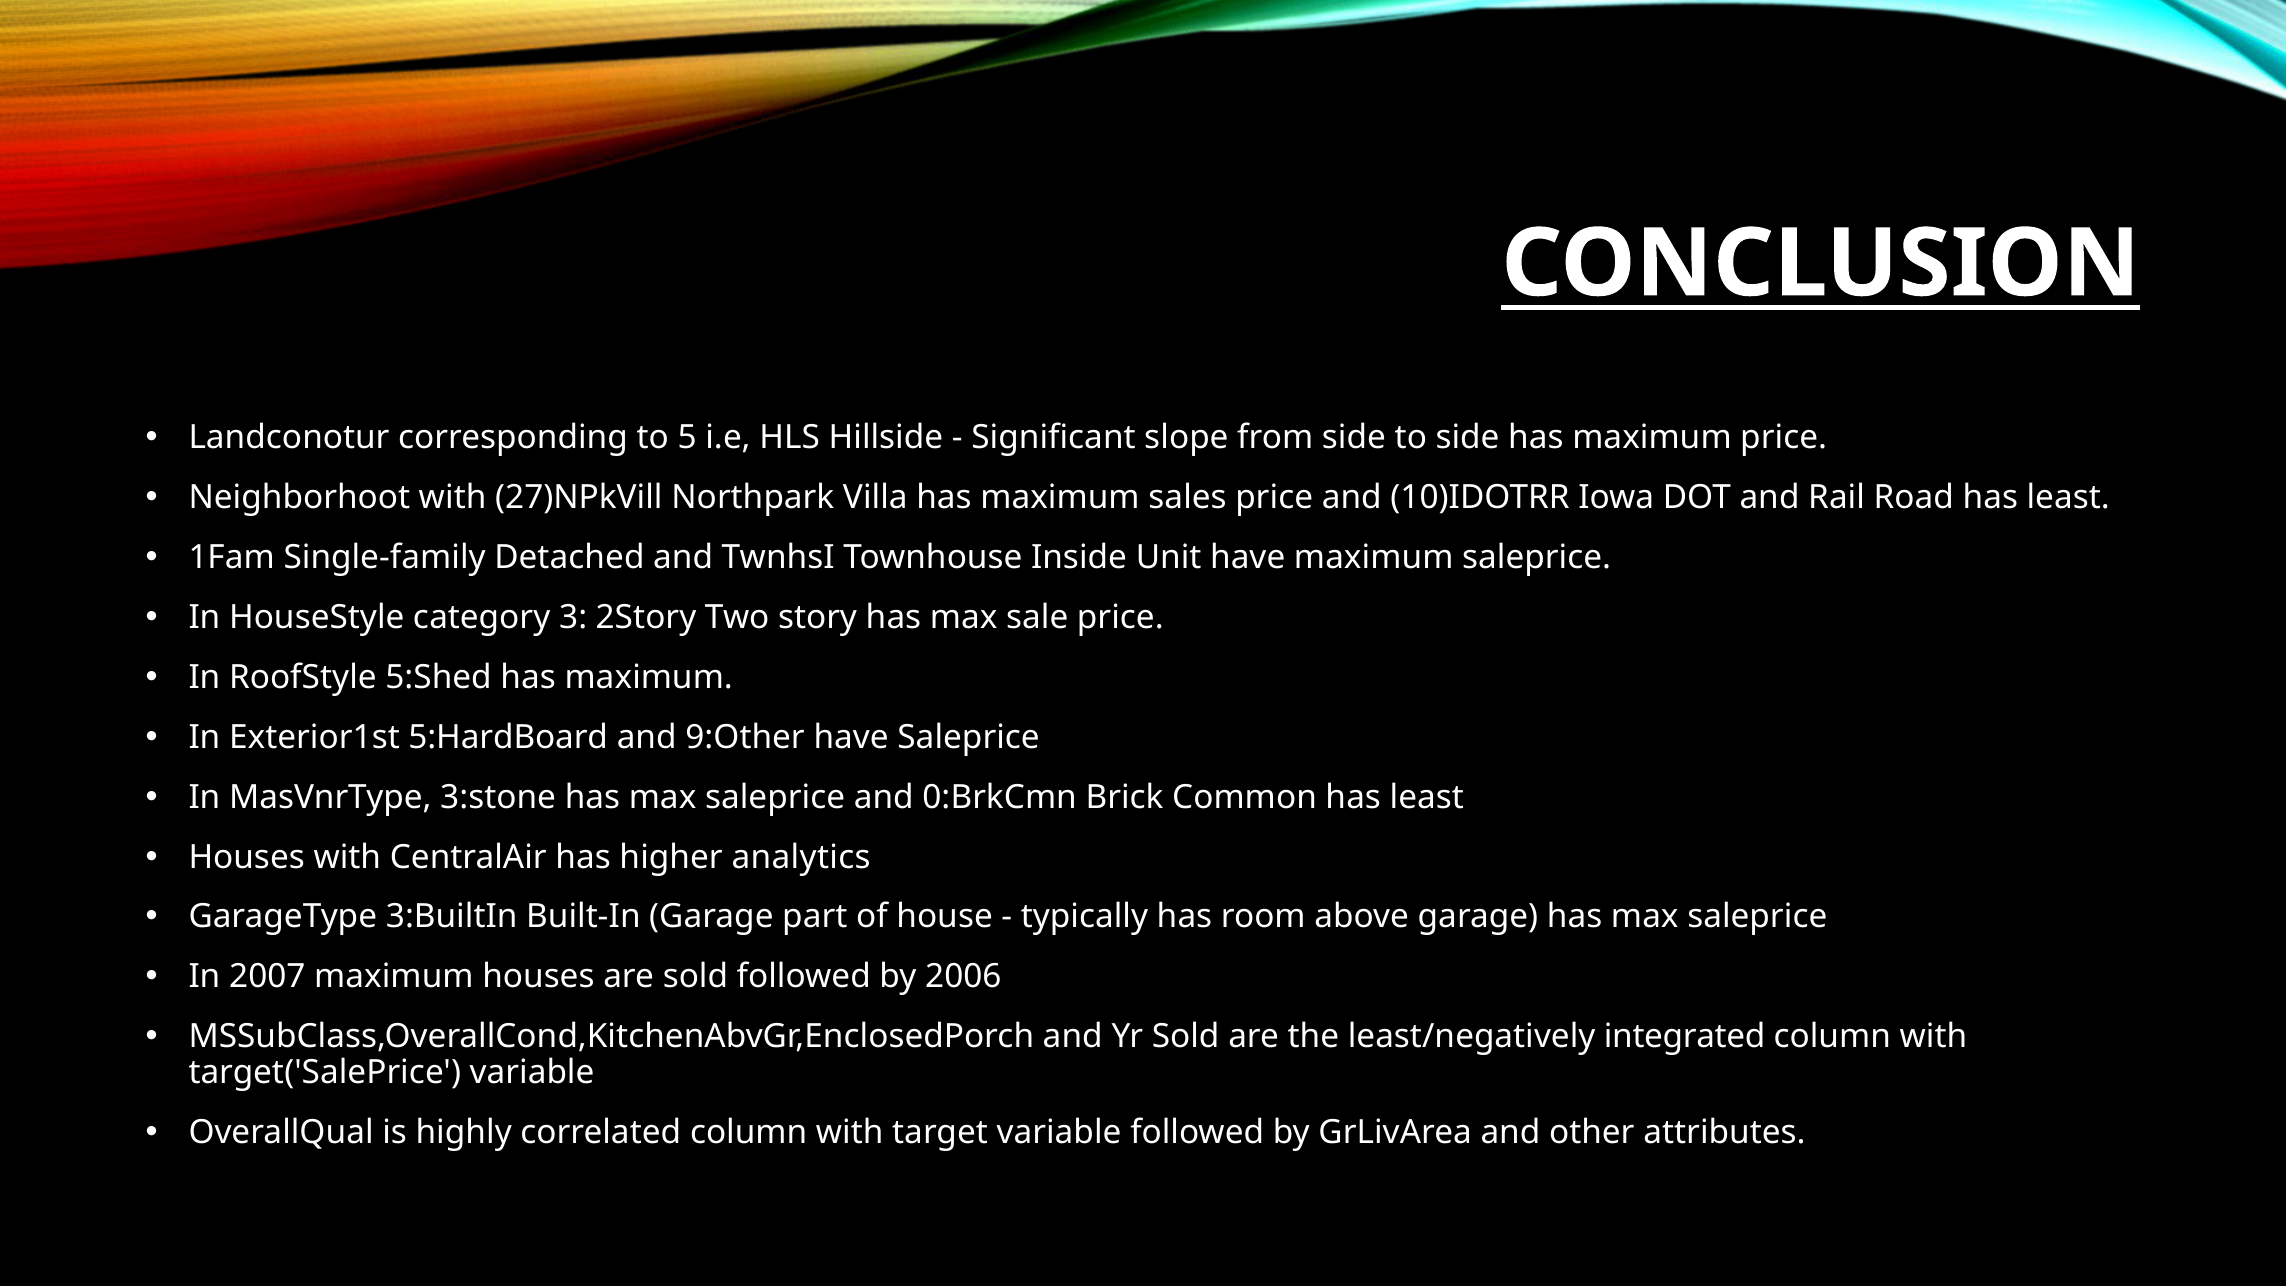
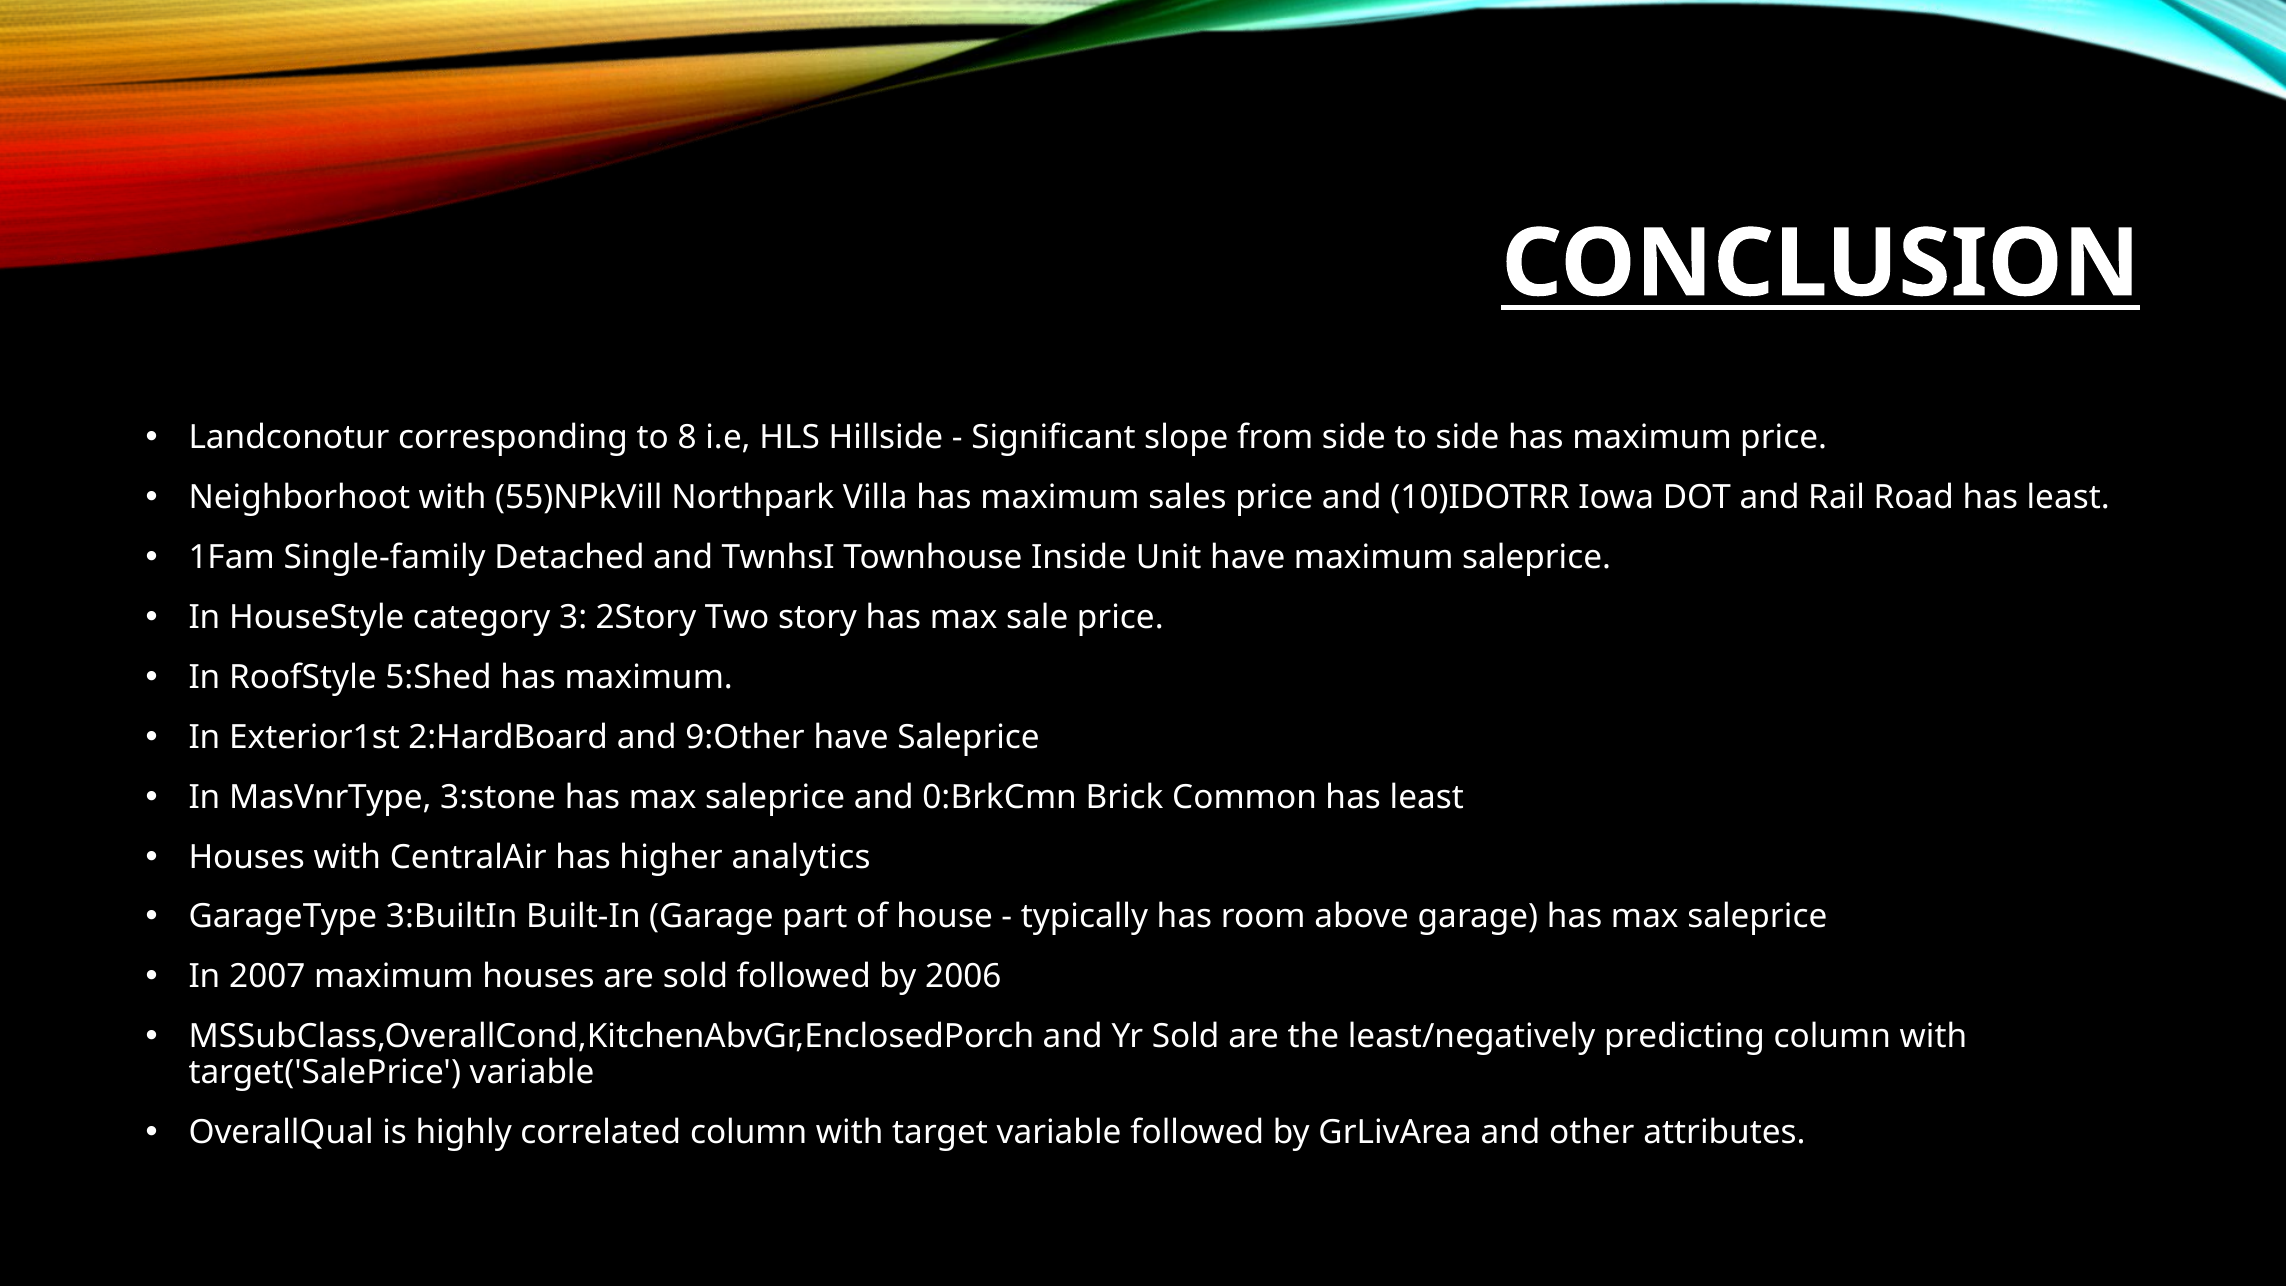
5: 5 -> 8 (687, 438)
27)NPkVill: 27)NPkVill -> 55)NPkVill (579, 498)
5:HardBoard: 5:HardBoard -> 2:HardBoard (508, 737)
integrated: integrated -> predicting (1684, 1037)
